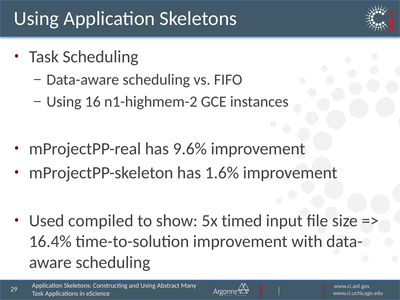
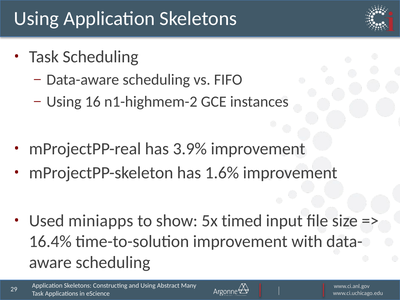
9.6%: 9.6% -> 3.9% (190, 149)
compiled: compiled -> miniapps (101, 221)
